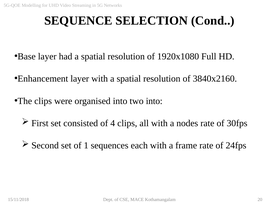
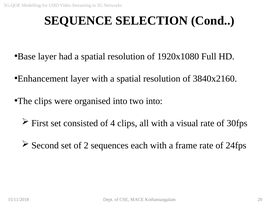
nodes: nodes -> visual (187, 123)
1: 1 -> 2 (86, 146)
